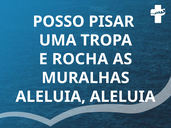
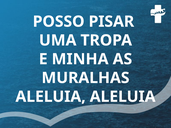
ROCHA: ROCHA -> MINHA (80, 59)
